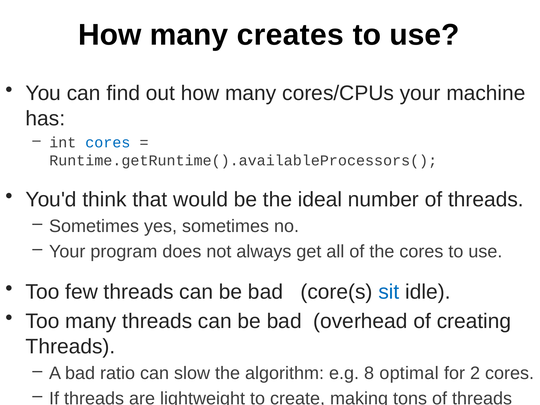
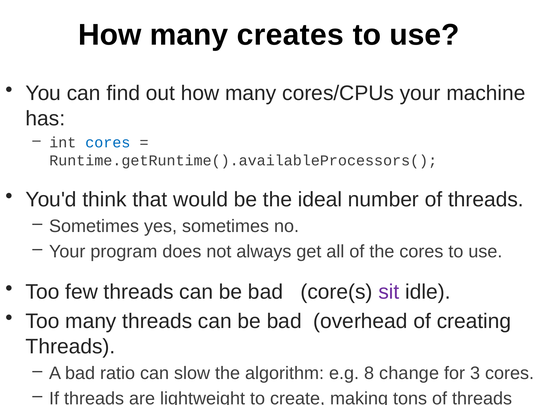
sit colour: blue -> purple (389, 292)
optimal: optimal -> change (409, 373)
2: 2 -> 3 (475, 373)
